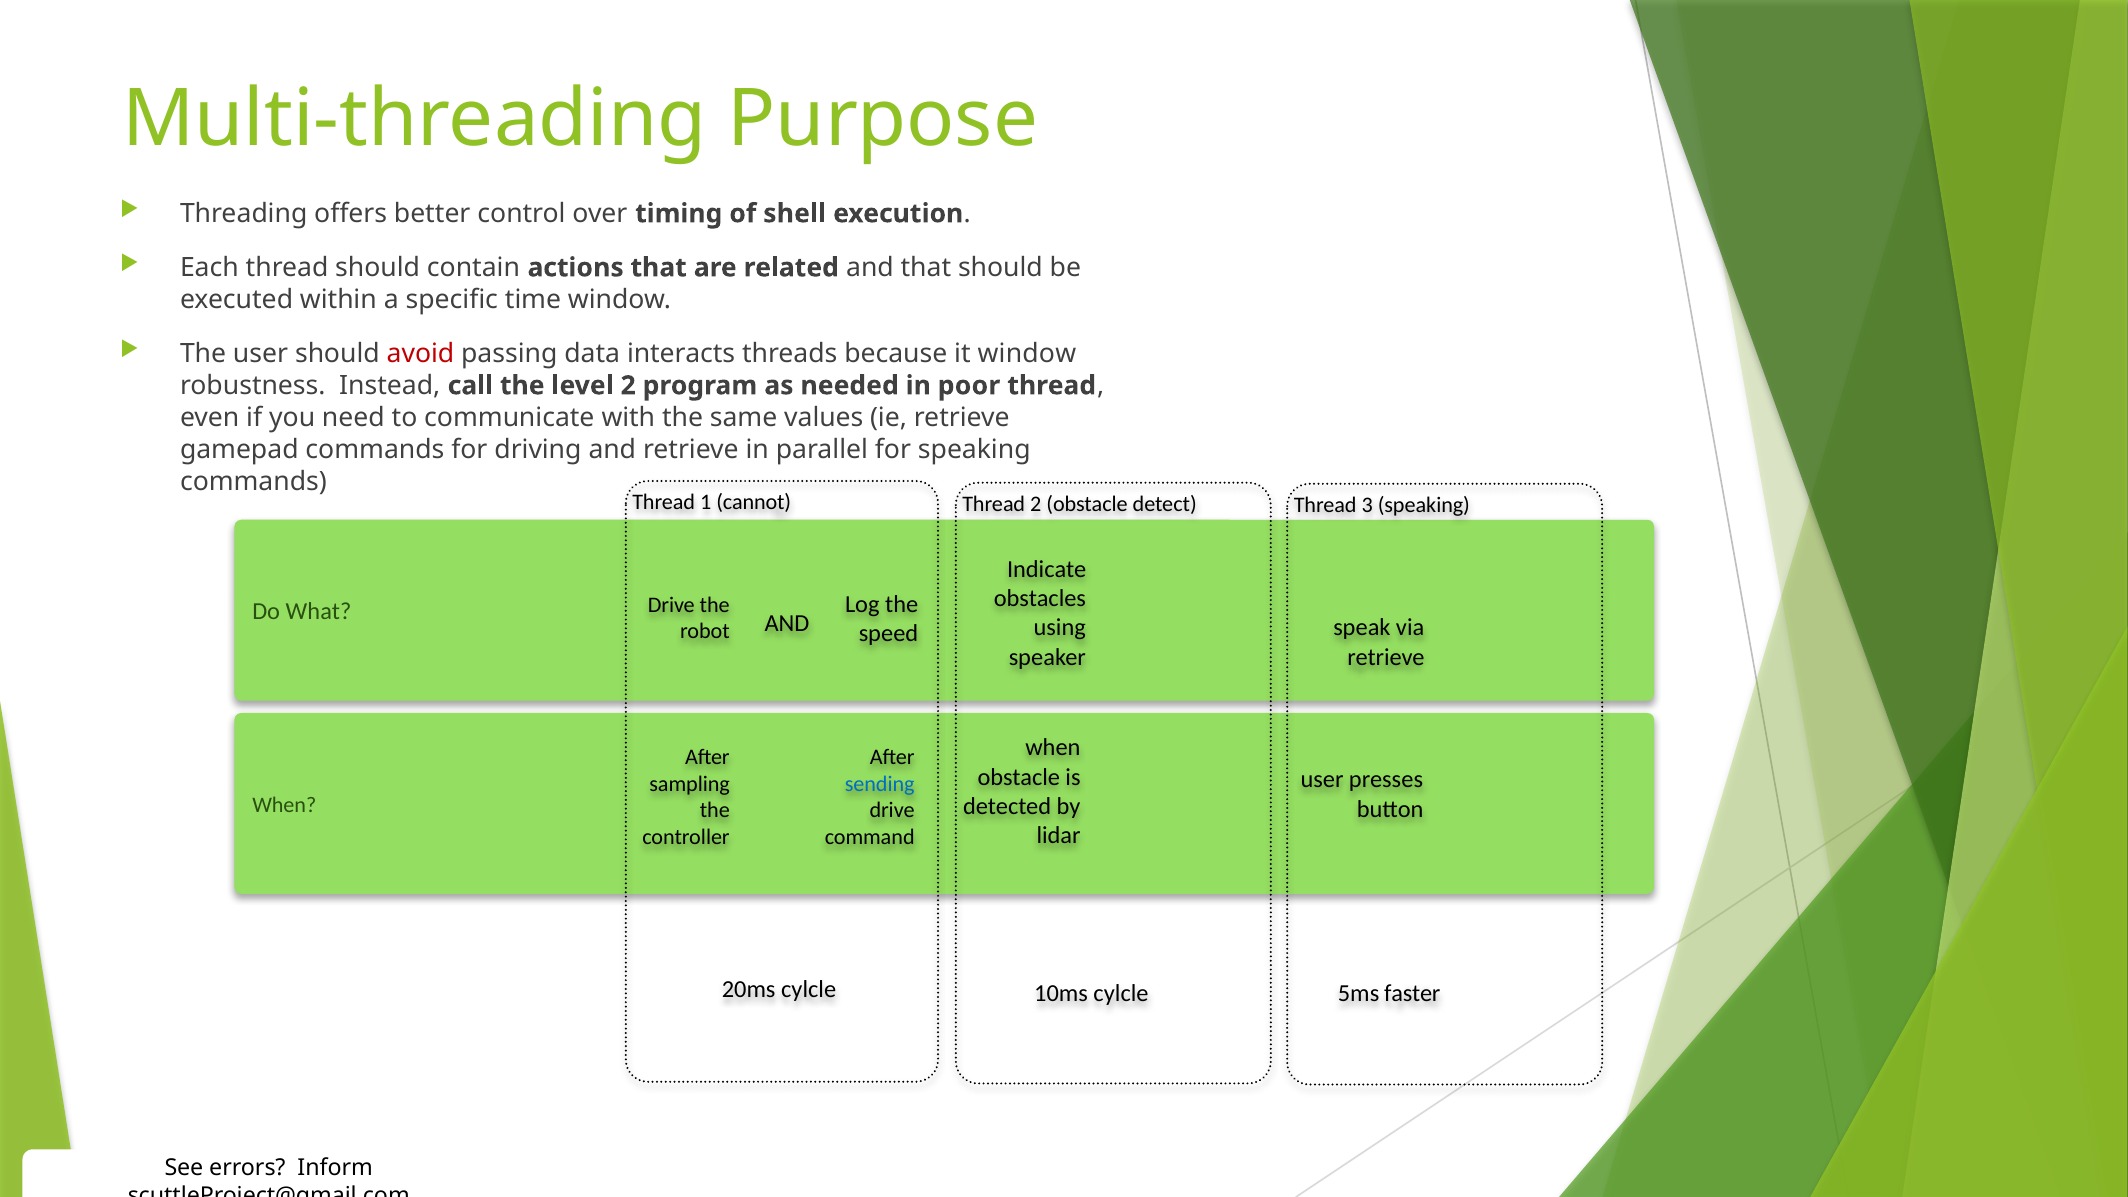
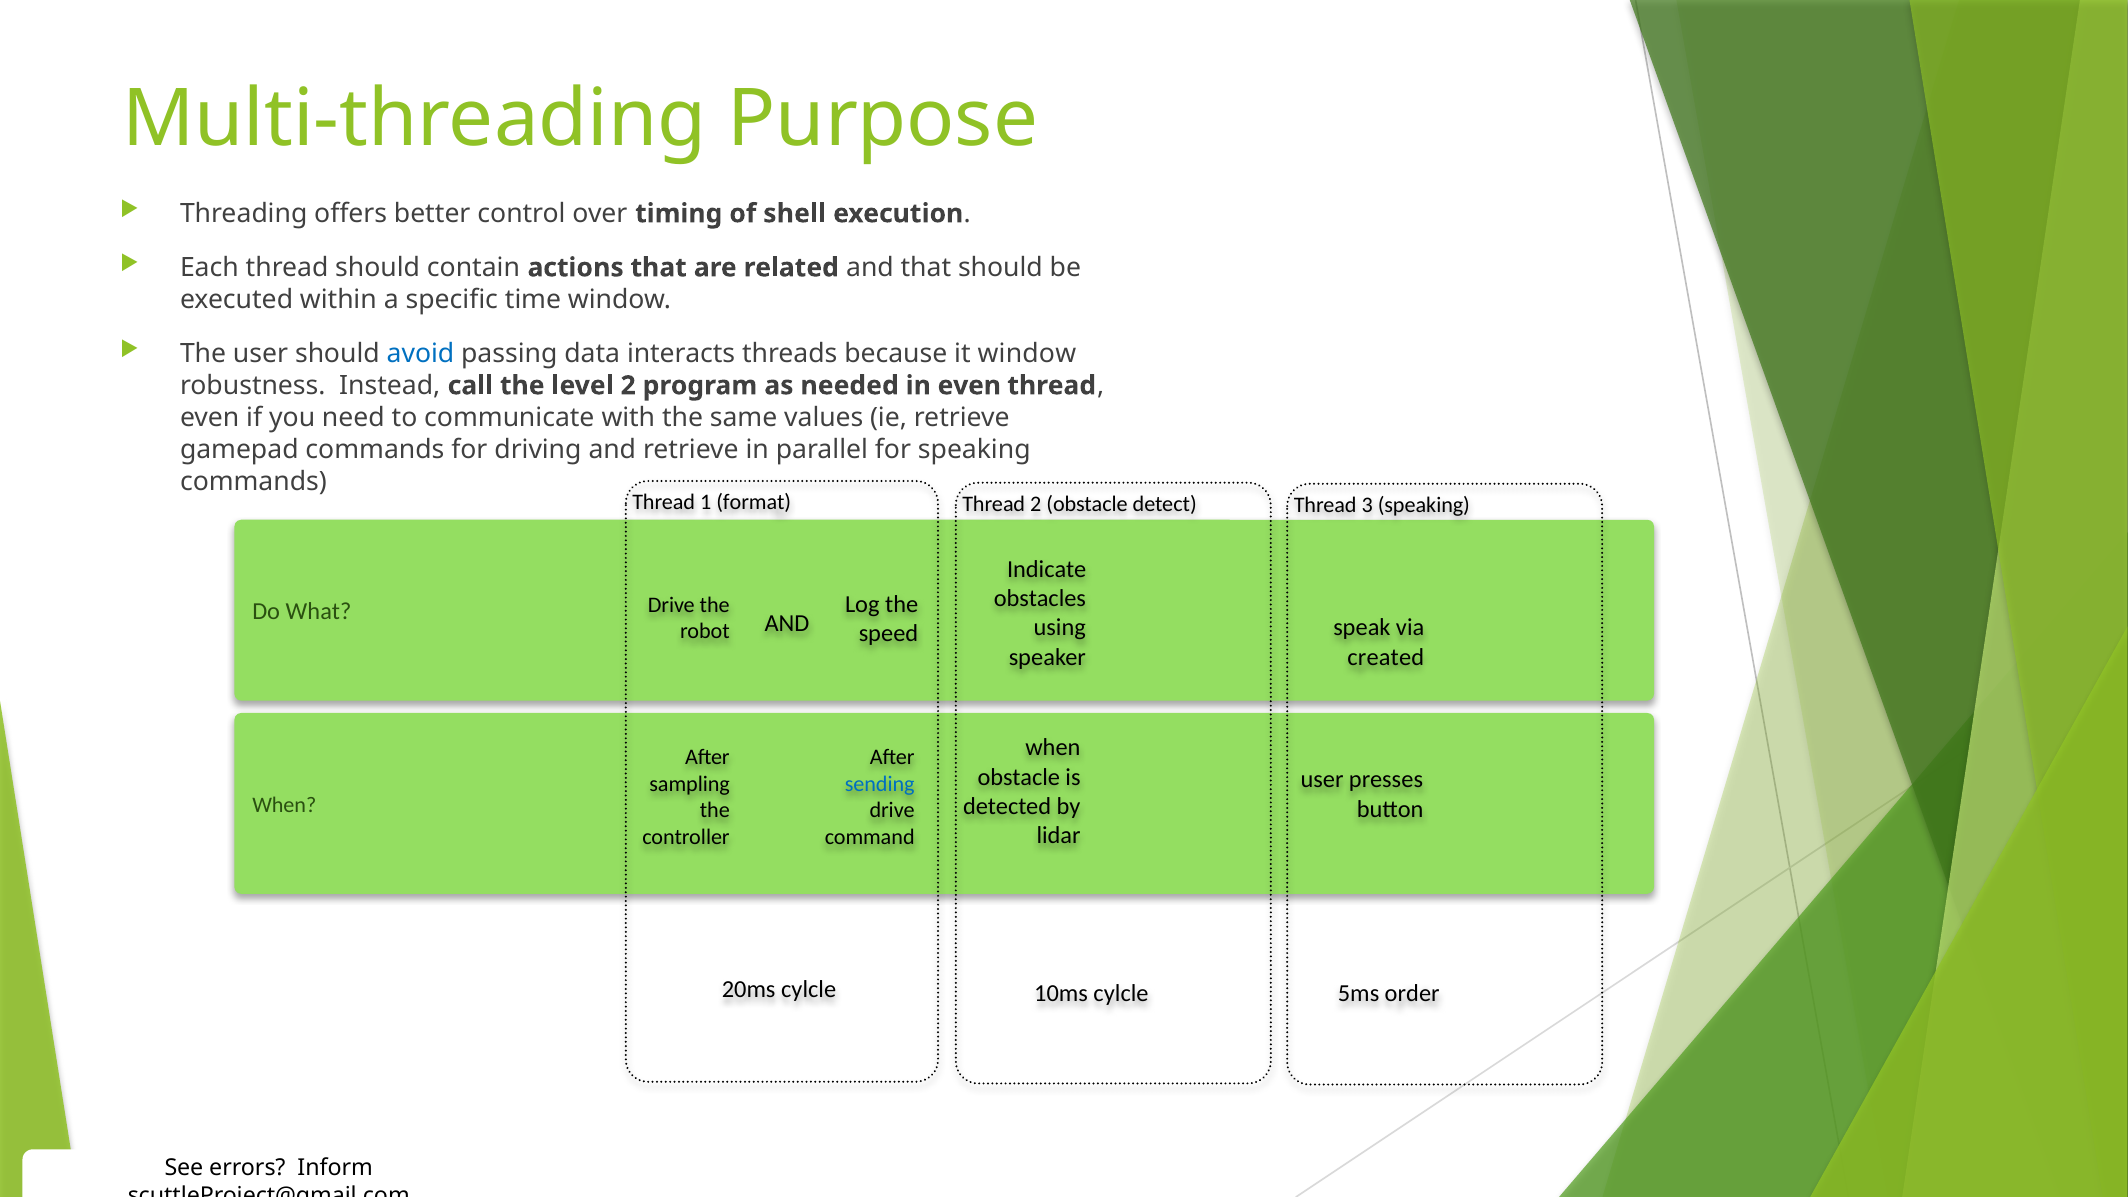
avoid colour: red -> blue (420, 354)
in poor: poor -> even (969, 386)
cannot: cannot -> format (754, 502)
retrieve: retrieve -> created (1386, 657)
faster: faster -> order (1412, 993)
